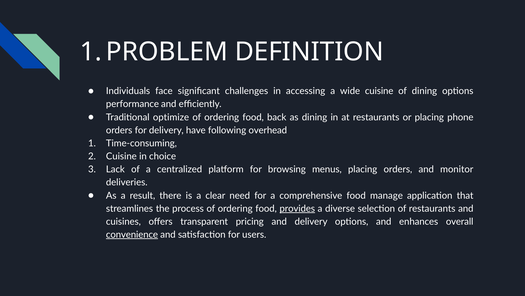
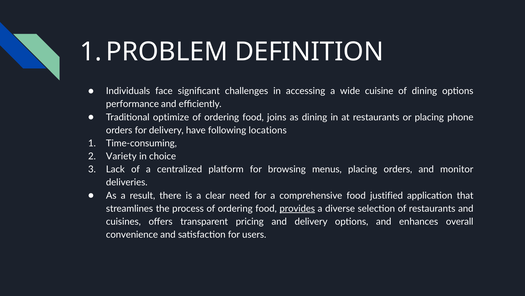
back: back -> joins (277, 117)
overhead: overhead -> locations (268, 130)
Cuisine: Cuisine -> Variety (121, 156)
manage: manage -> justified (387, 195)
convenience underline: present -> none (132, 234)
